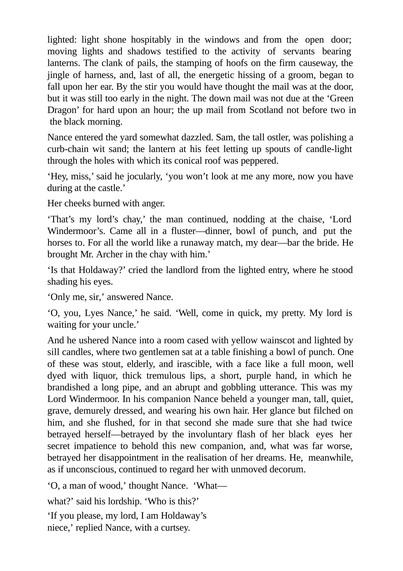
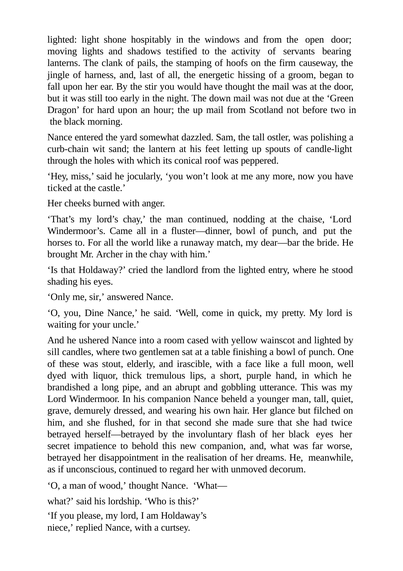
during: during -> ticked (60, 188)
Lyes: Lyes -> Dine (94, 313)
